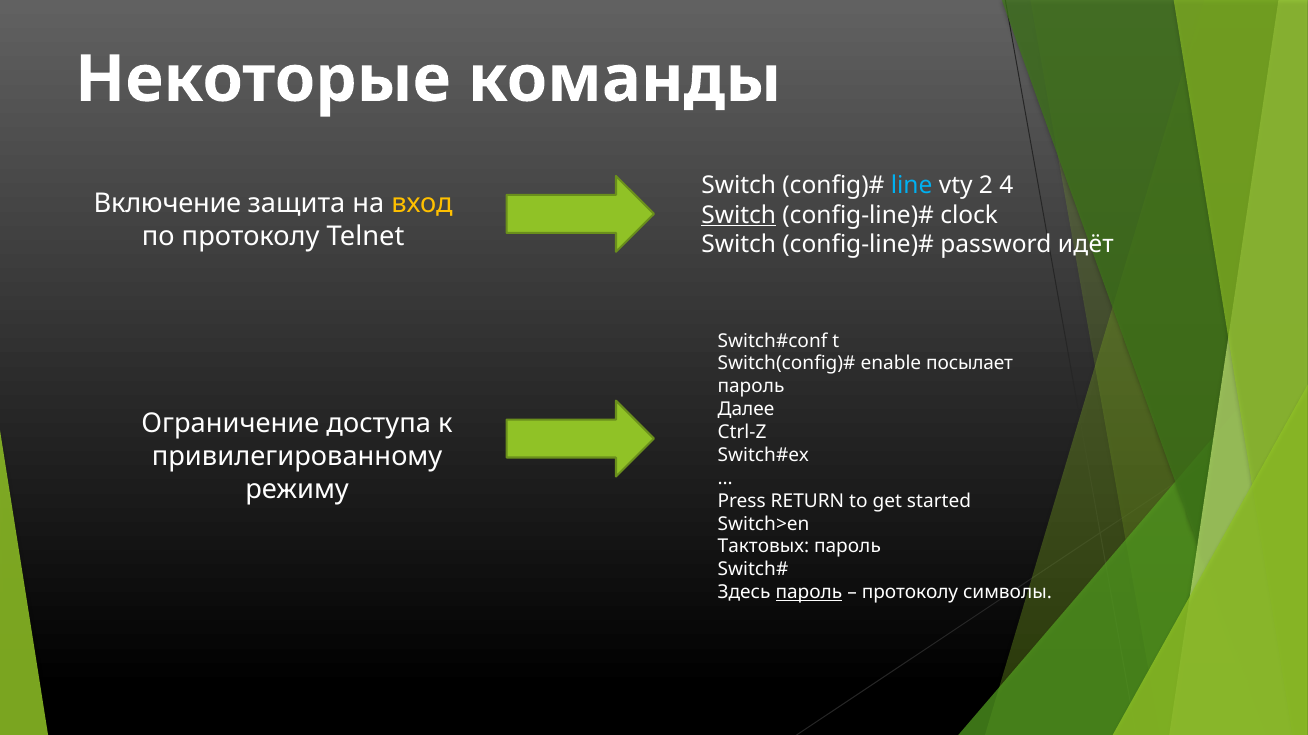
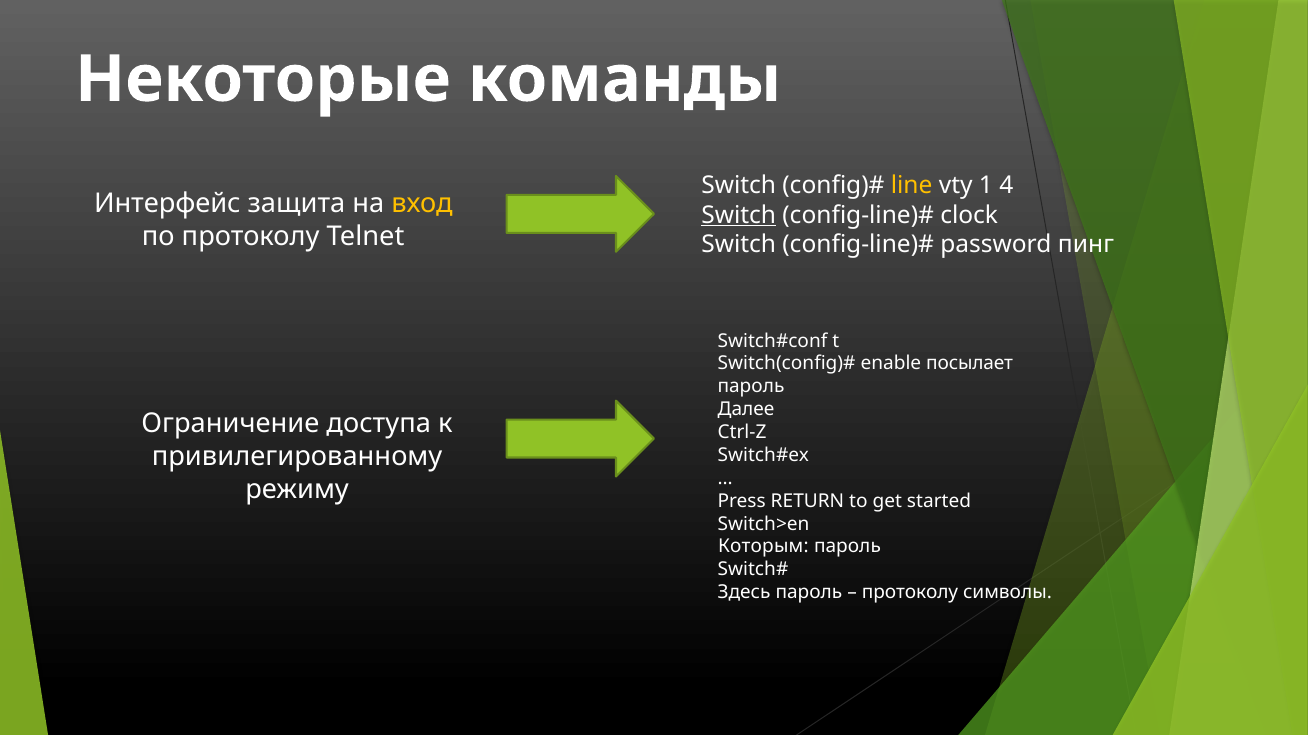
line colour: light blue -> yellow (912, 186)
2: 2 -> 1 (986, 186)
Включение: Включение -> Интерфейс (167, 204)
идёт: идёт -> пинг (1086, 245)
Тактовых: Тактовых -> Которым (763, 547)
пароль underline: present -> none (809, 593)
